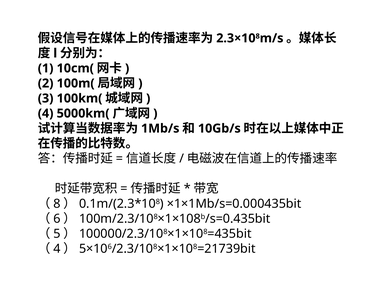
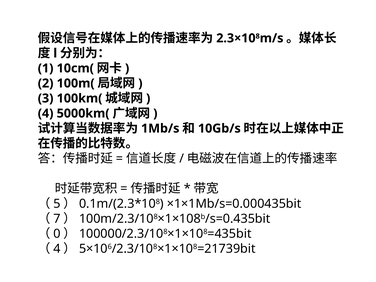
8: 8 -> 5 (57, 204)
6: 6 -> 7 (57, 219)
5: 5 -> 0 (57, 234)
